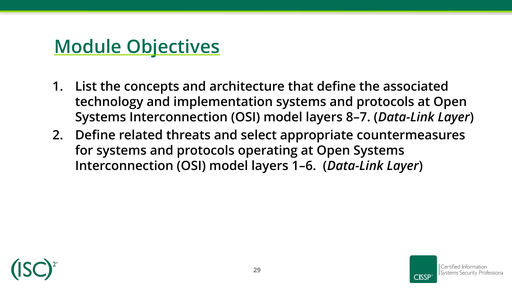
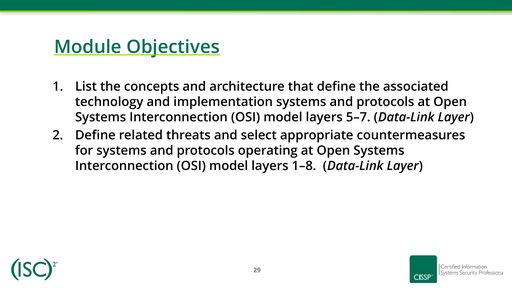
8–7: 8–7 -> 5–7 (358, 117)
1–6: 1–6 -> 1–8 (304, 166)
